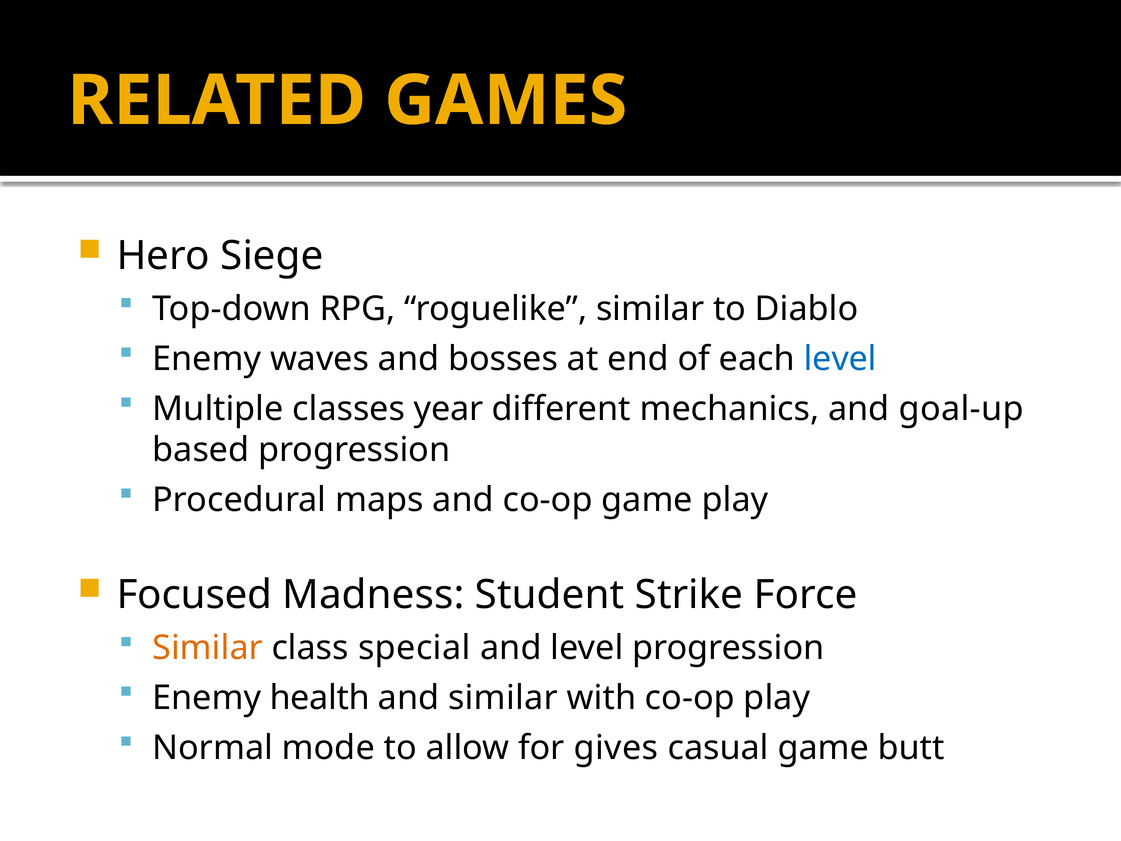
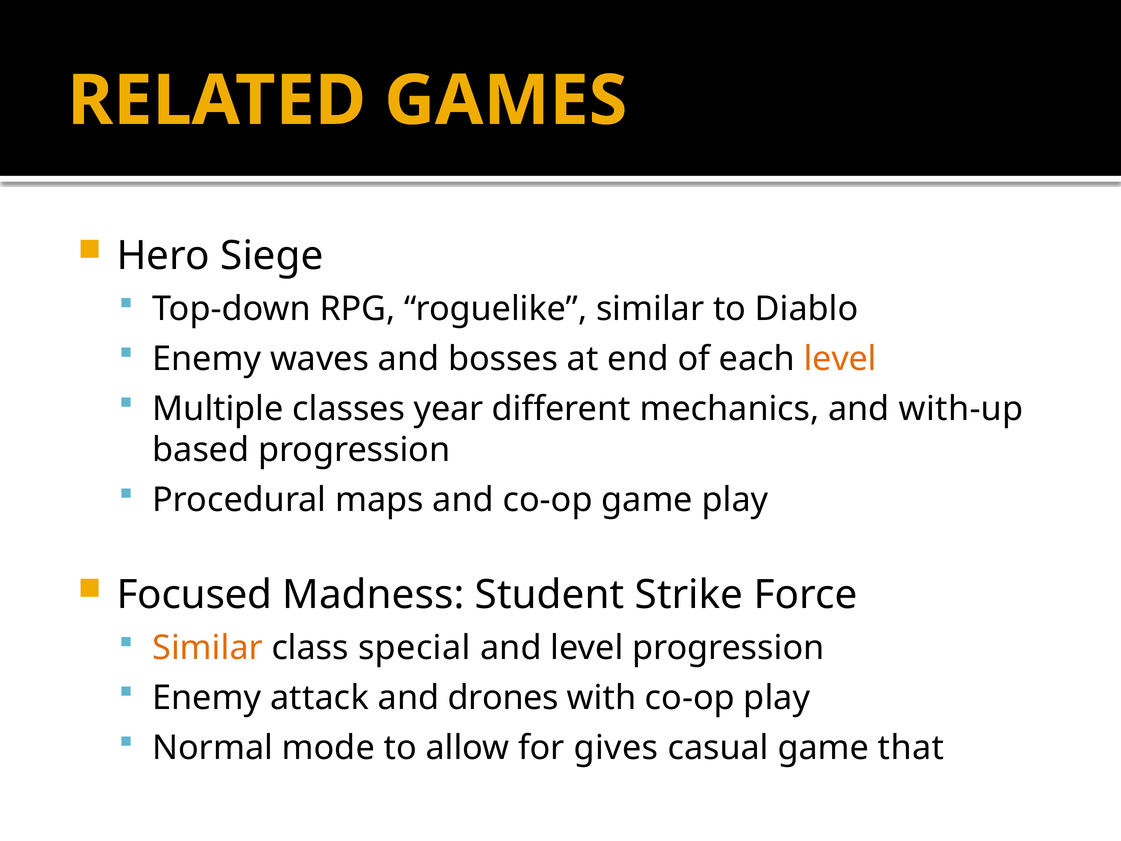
level colour: blue -> orange (840, 359)
goal-up: goal-up -> with-up (961, 409)
health: health -> attack (319, 698)
and similar: similar -> drones (503, 698)
butt: butt -> that (911, 747)
